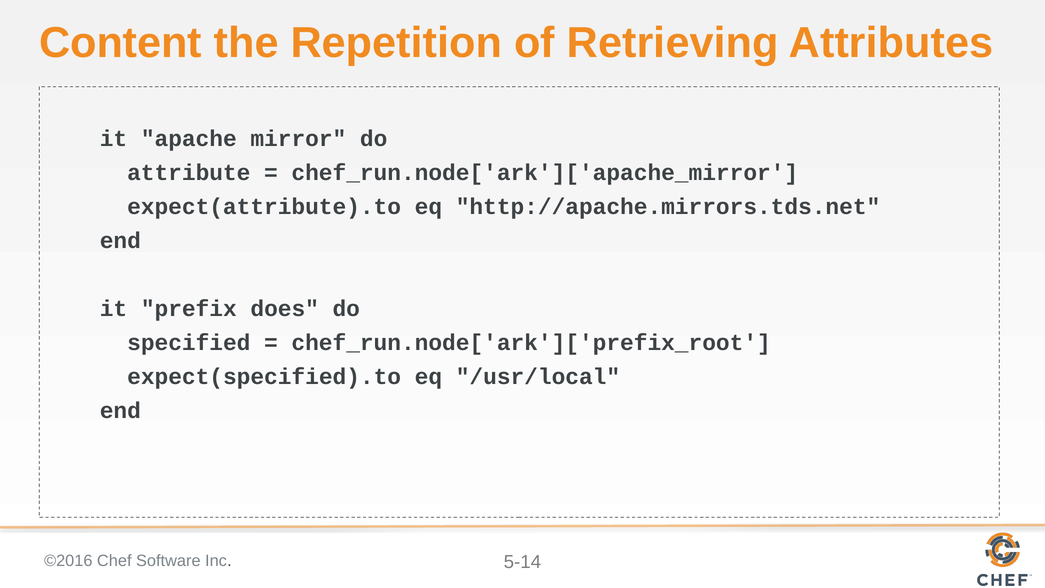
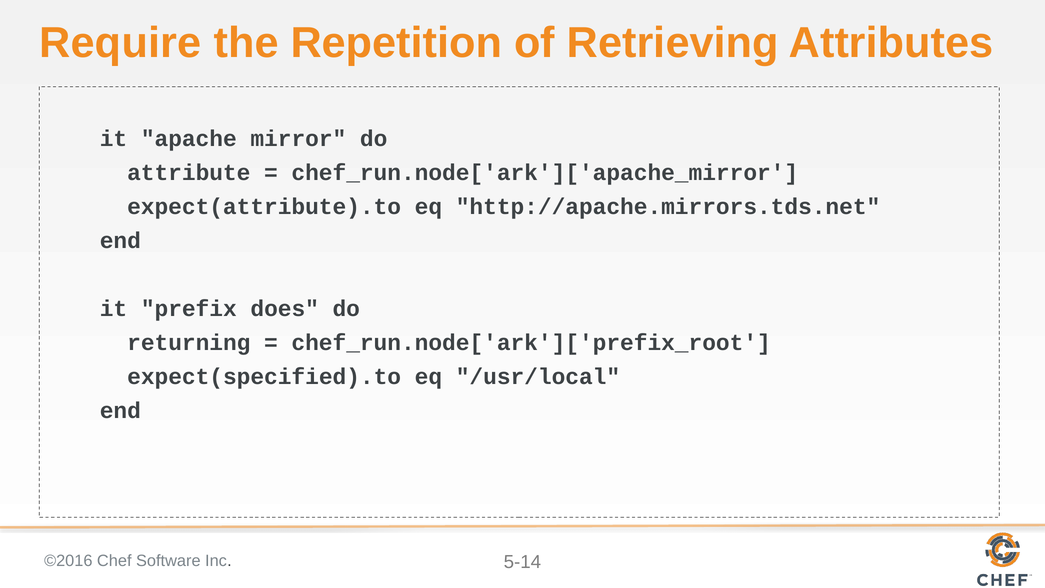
Content: Content -> Require (120, 43)
specified: specified -> returning (189, 343)
